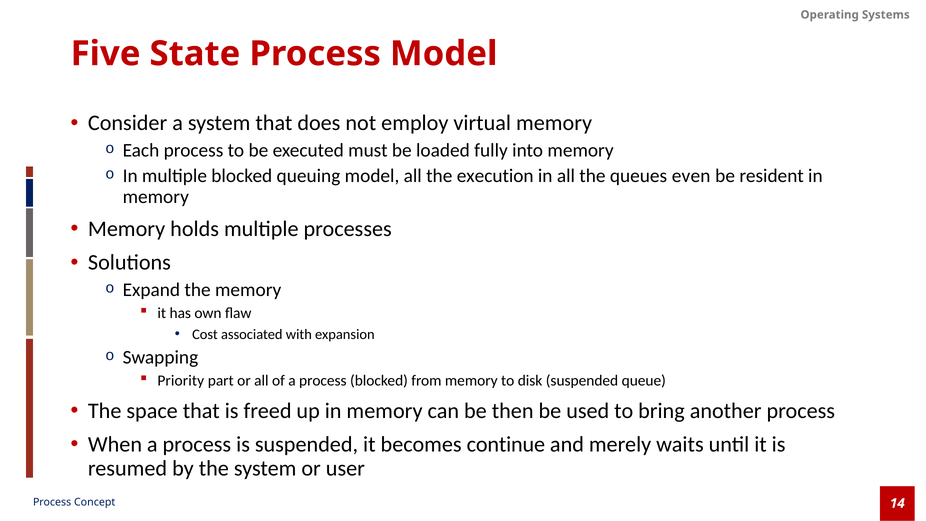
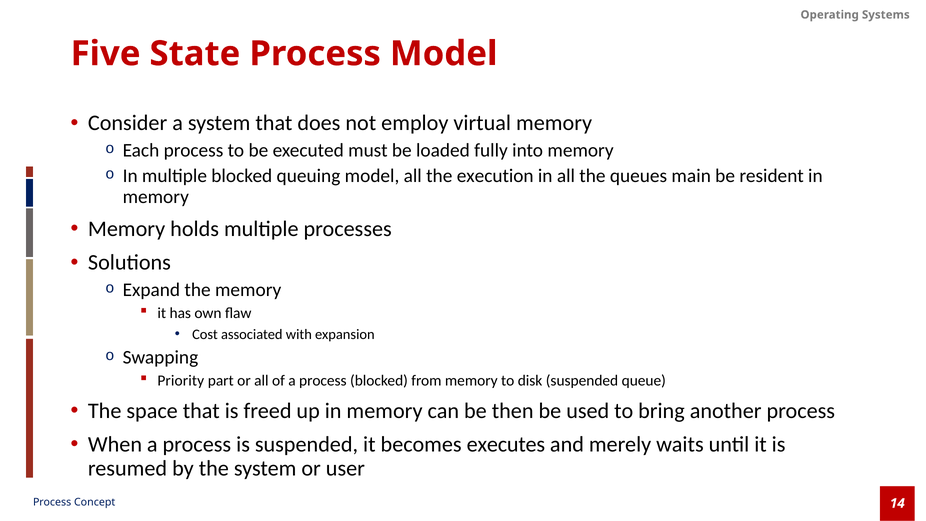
even: even -> main (691, 176)
continue: continue -> executes (506, 444)
